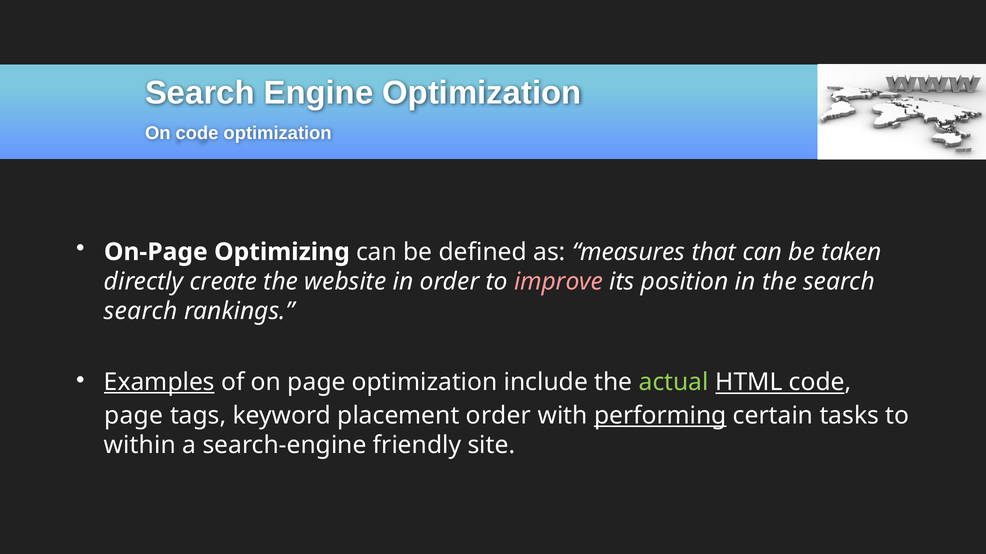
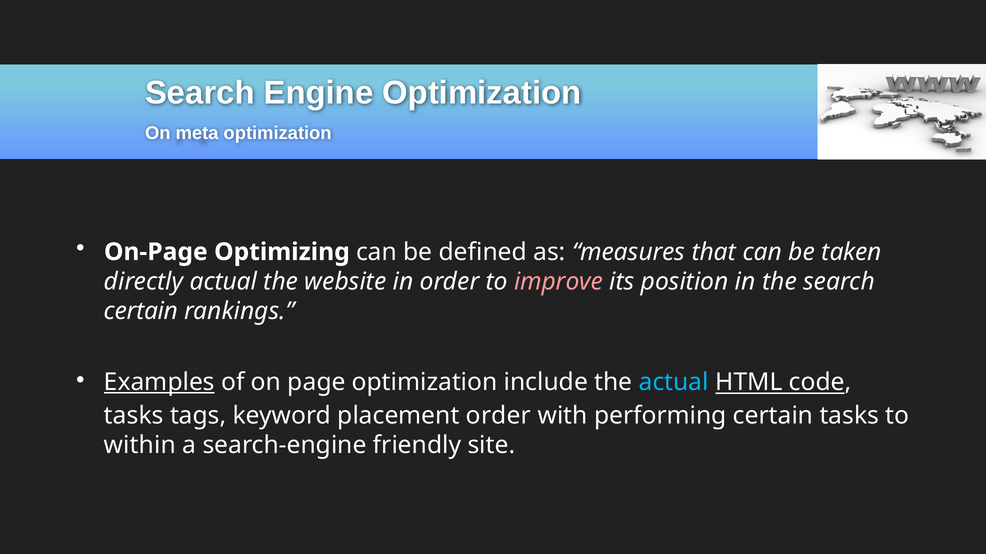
On code: code -> meta (197, 133)
directly create: create -> actual (223, 282)
search: search -> certain (141, 311)
actual colour: light green -> light blue (674, 383)
page: page -> tasks (134, 416)
performing underline: present -> none (660, 416)
